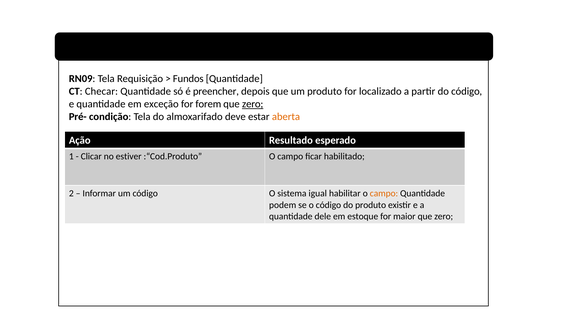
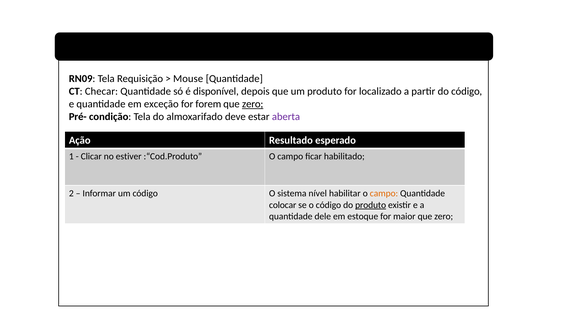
Fundos: Fundos -> Mouse (188, 78)
preencher: preencher -> disponível (216, 91)
aberta colour: orange -> purple (286, 117)
igual: igual -> nível (318, 193)
podem: podem -> colocar (283, 205)
produto underline: none -> present (371, 205)
